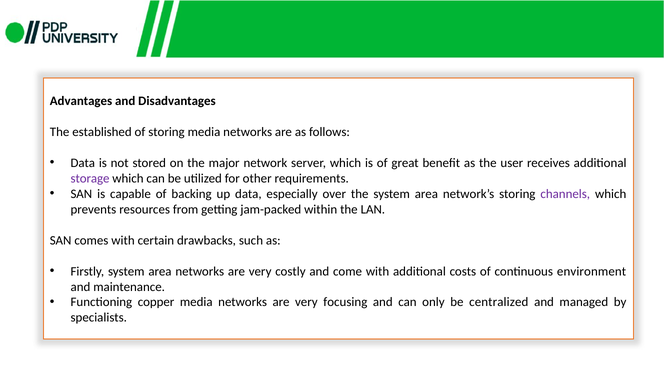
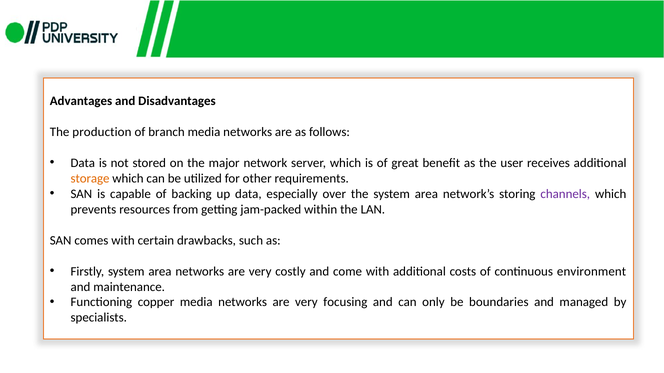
established: established -> production (102, 132)
of storing: storing -> branch (166, 132)
storage colour: purple -> orange (90, 179)
centralized: centralized -> boundaries (499, 303)
